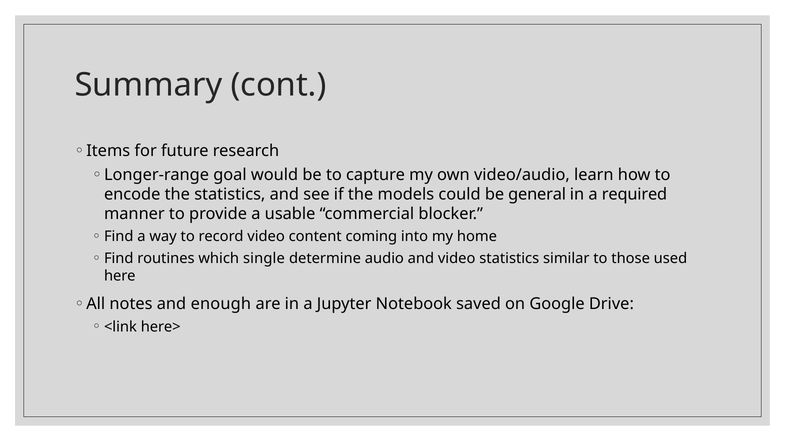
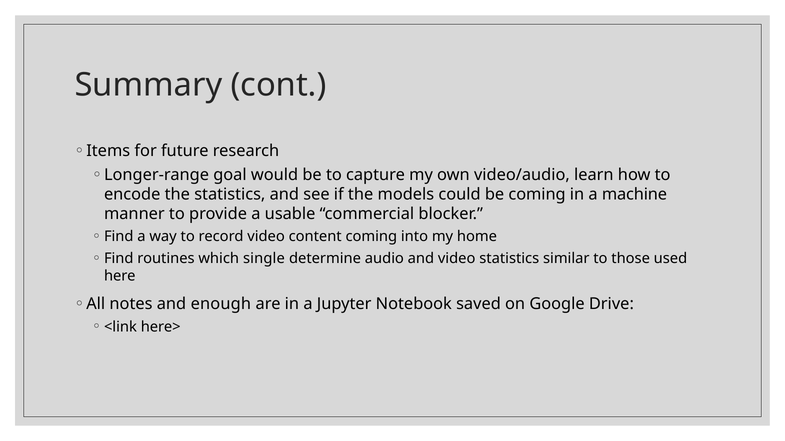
be general: general -> coming (537, 195)
required: required -> machine (634, 195)
